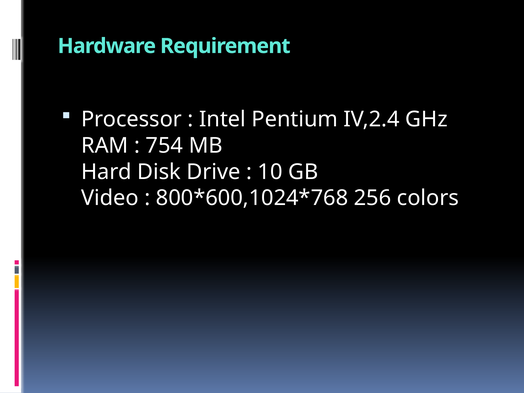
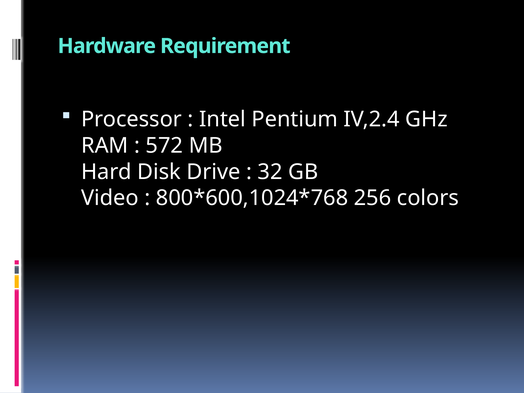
754: 754 -> 572 (164, 146)
10: 10 -> 32 (270, 172)
